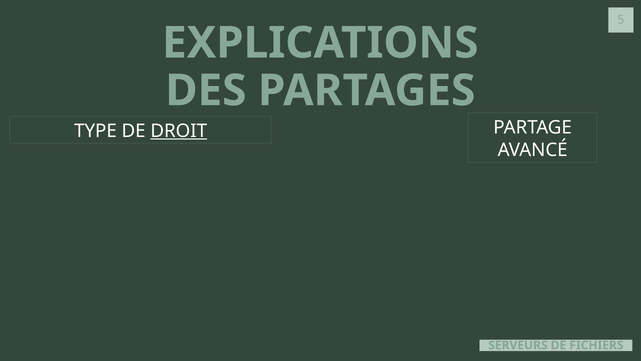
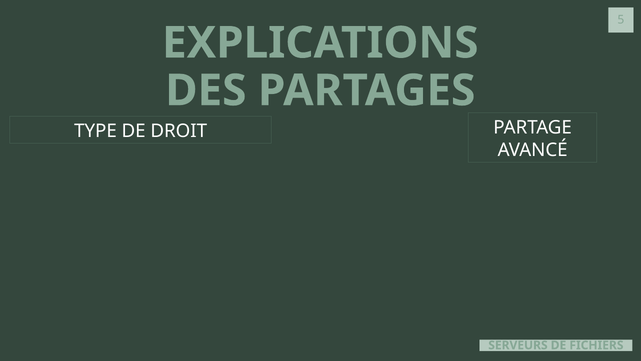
DROIT underline: present -> none (179, 131)
